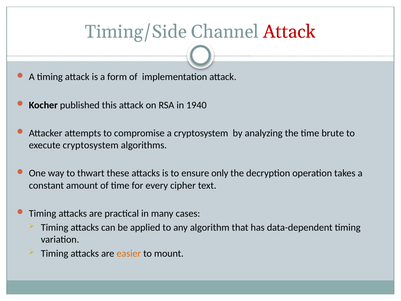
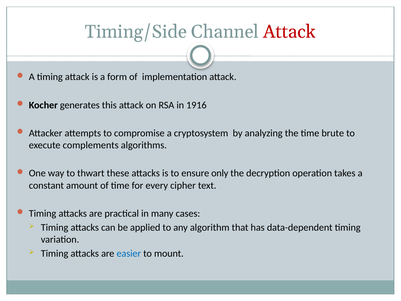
published: published -> generates (80, 105)
1940: 1940 -> 1916 (196, 105)
execute cryptosystem: cryptosystem -> complements (91, 145)
easier colour: orange -> blue (129, 253)
